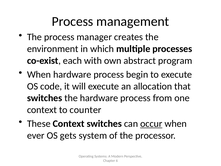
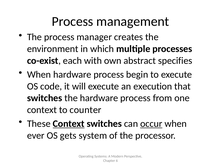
program: program -> specifies (175, 61)
allocation: allocation -> execution (153, 86)
Context underline: none -> present (69, 123)
